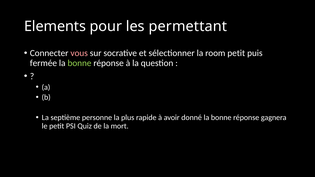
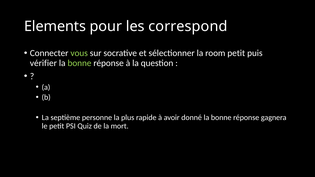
permettant: permettant -> correspond (188, 26)
vous colour: pink -> light green (79, 53)
fermée: fermée -> vérifier (43, 63)
